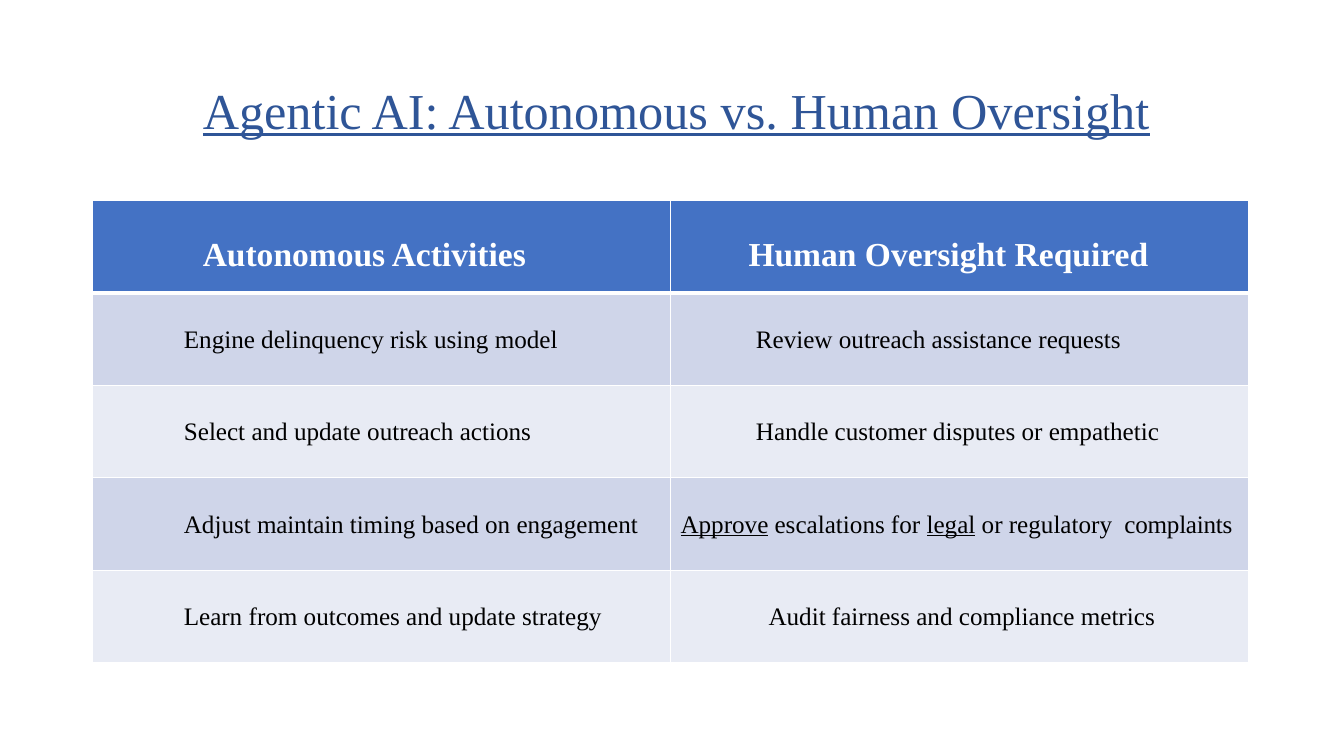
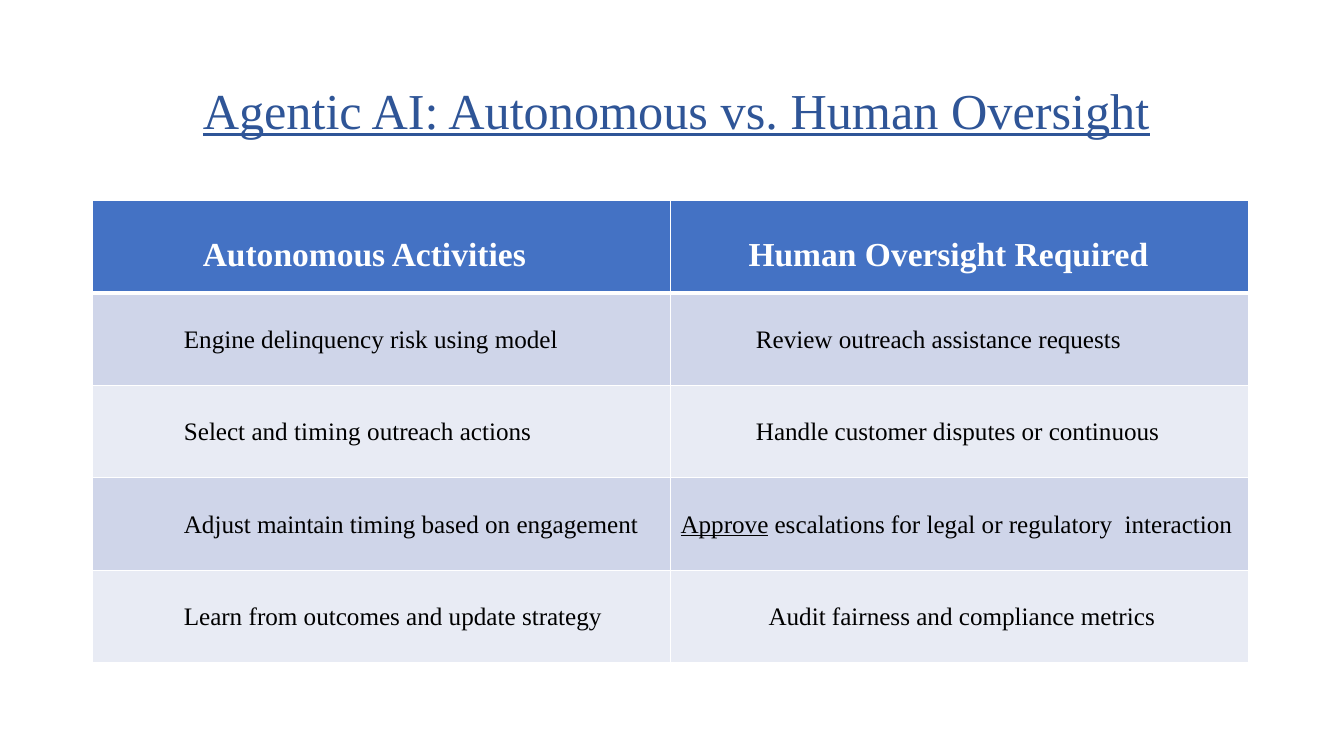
Select and update: update -> timing (327, 433)
empathetic: empathetic -> continuous (1104, 433)
legal underline: present -> none (951, 525)
complaints: complaints -> interaction (1178, 525)
